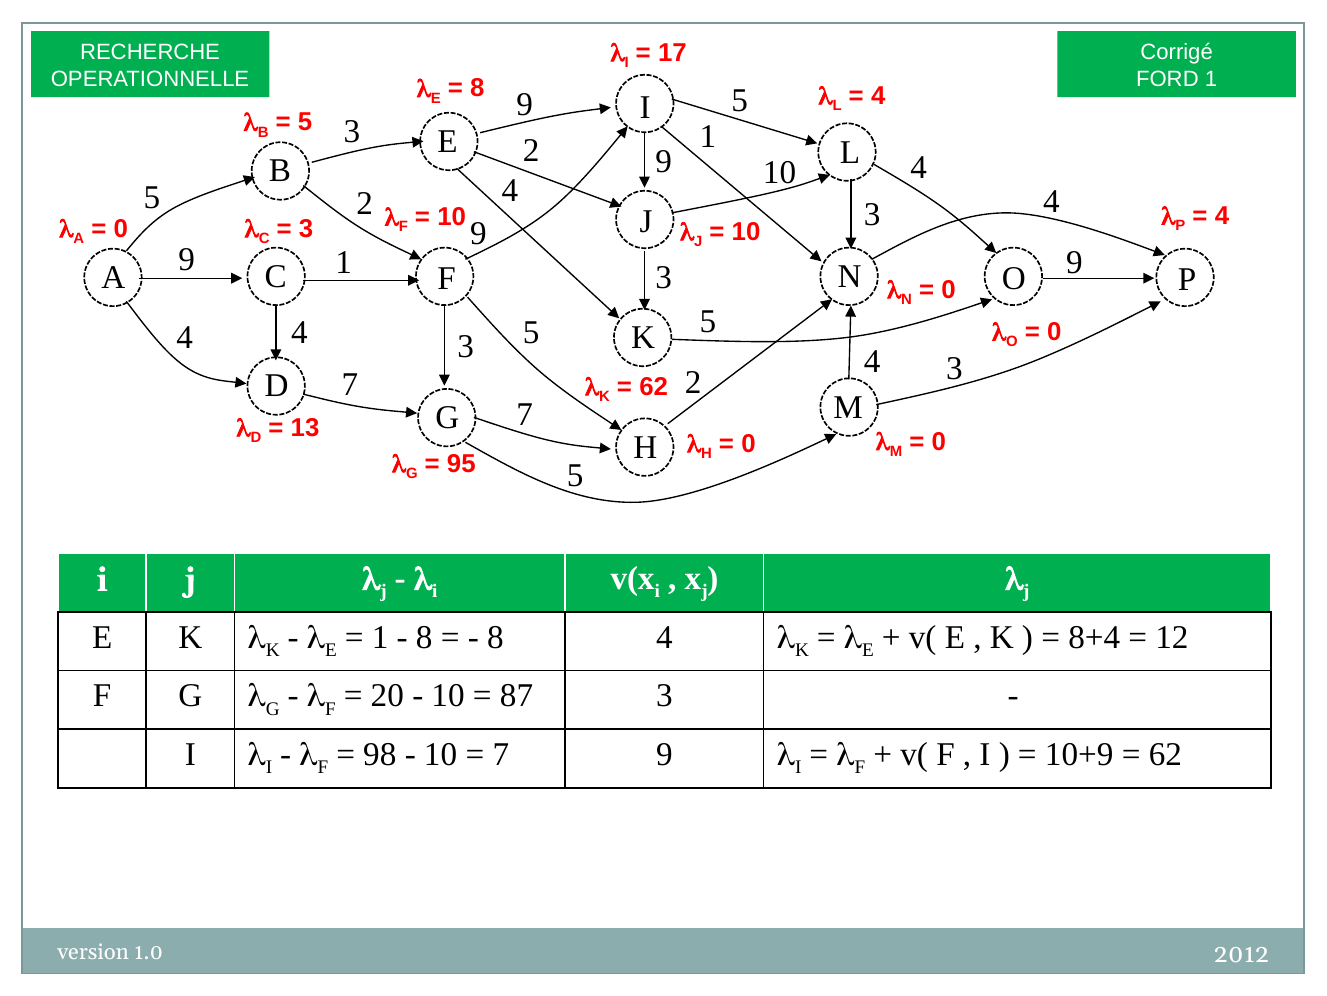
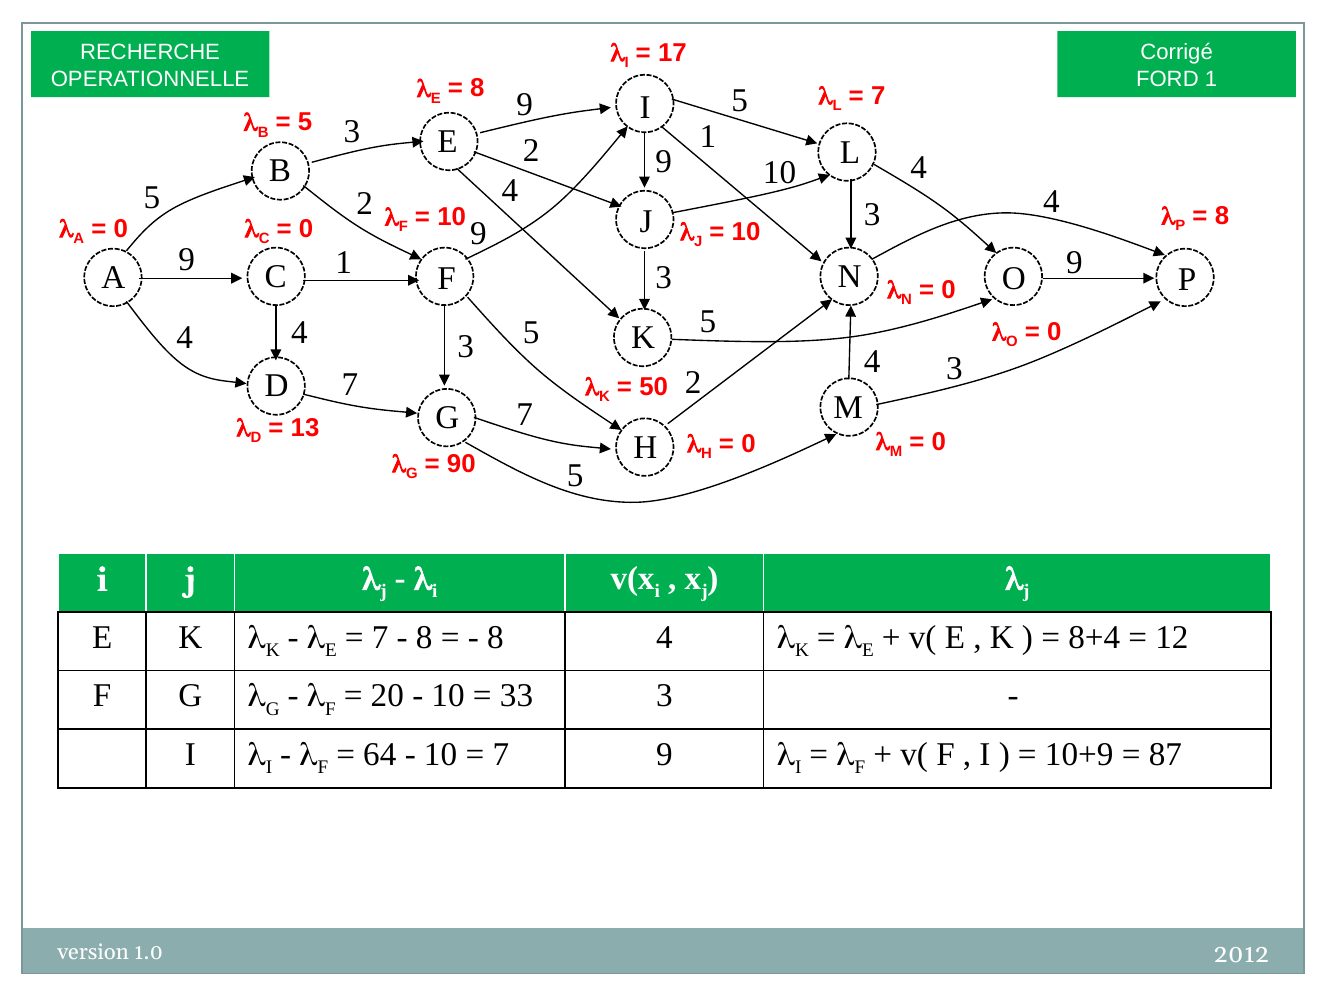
4: 4 -> 7 (878, 96)
4: 4 -> 8 (1222, 216)
3: 3 -> 0 (306, 228)
62: 62 -> 50 (654, 386)
95: 95 -> 90 (461, 463)
1: 1 -> 7 (380, 637)
87: 87 -> 33 (517, 695)
98: 98 -> 64 (380, 754)
62: 62 -> 87 (1165, 754)
